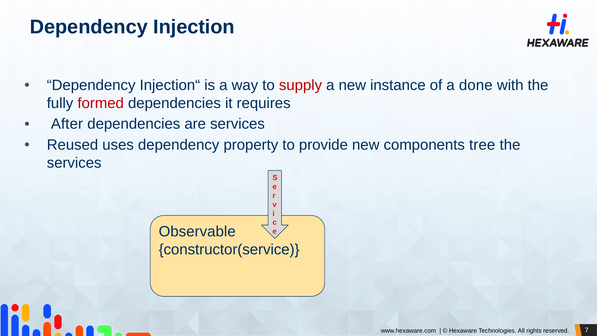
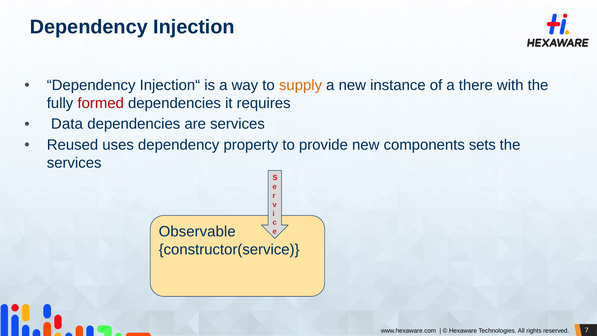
supply colour: red -> orange (300, 85)
done: done -> there (476, 85)
After: After -> Data (67, 124)
tree: tree -> sets (482, 145)
